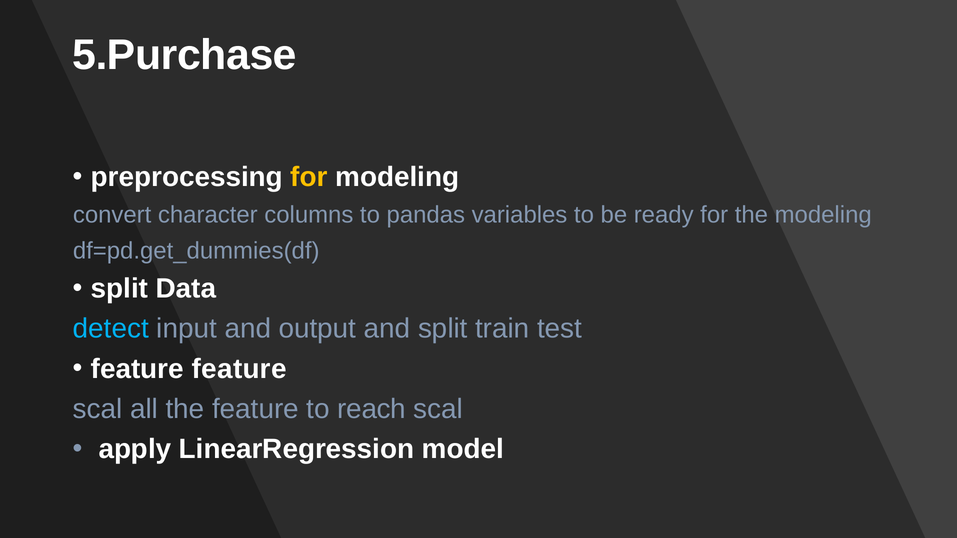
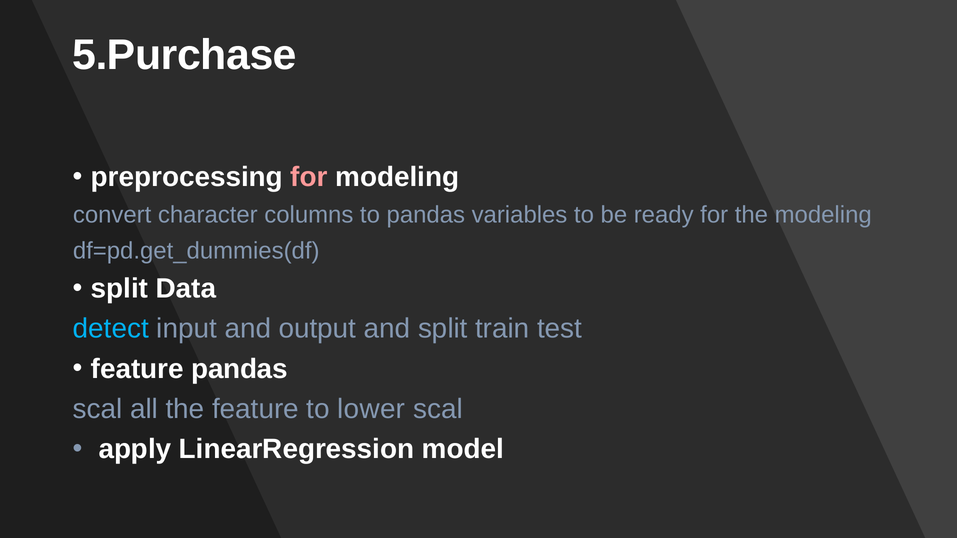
for colour: yellow -> pink (309, 177)
feature feature: feature -> pandas (240, 369)
reach: reach -> lower (371, 409)
